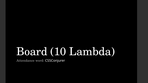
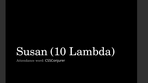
Board: Board -> Susan (32, 52)
